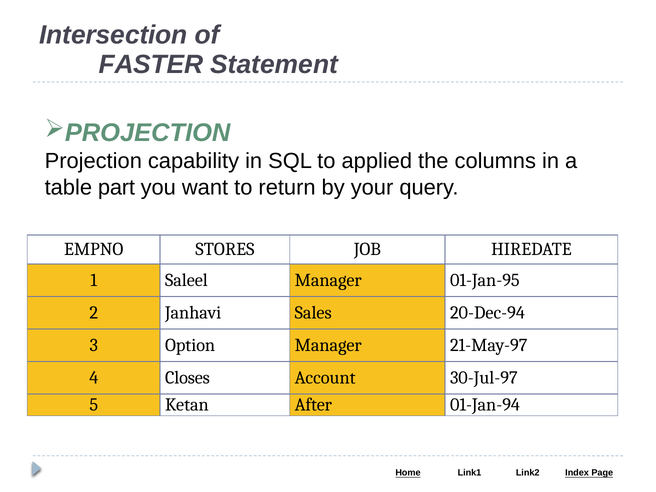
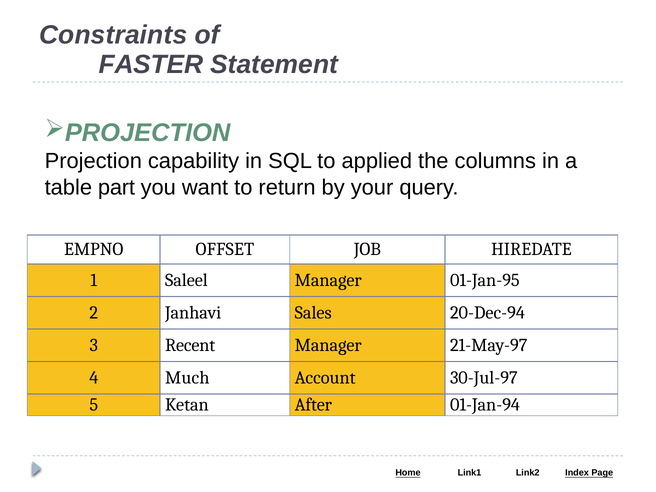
Intersection: Intersection -> Constraints (113, 35)
STORES: STORES -> OFFSET (225, 249)
Option: Option -> Recent (190, 345)
Closes: Closes -> Much (187, 378)
